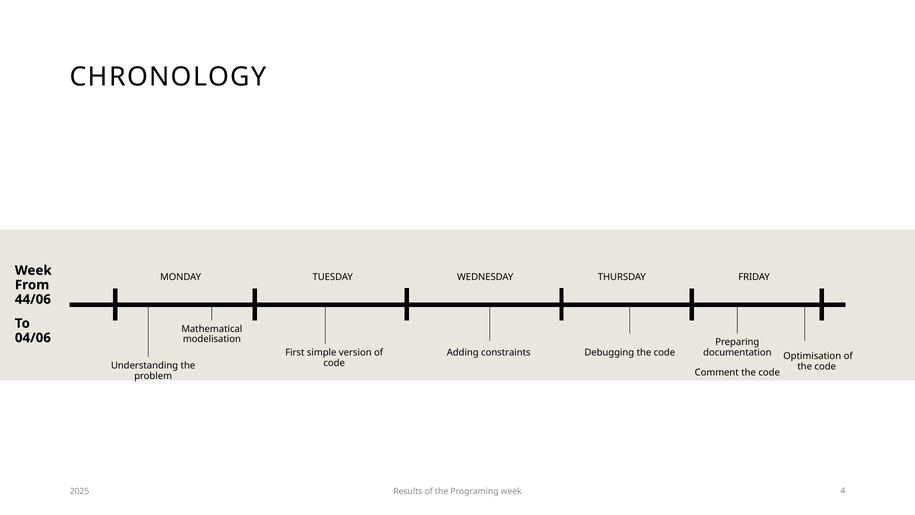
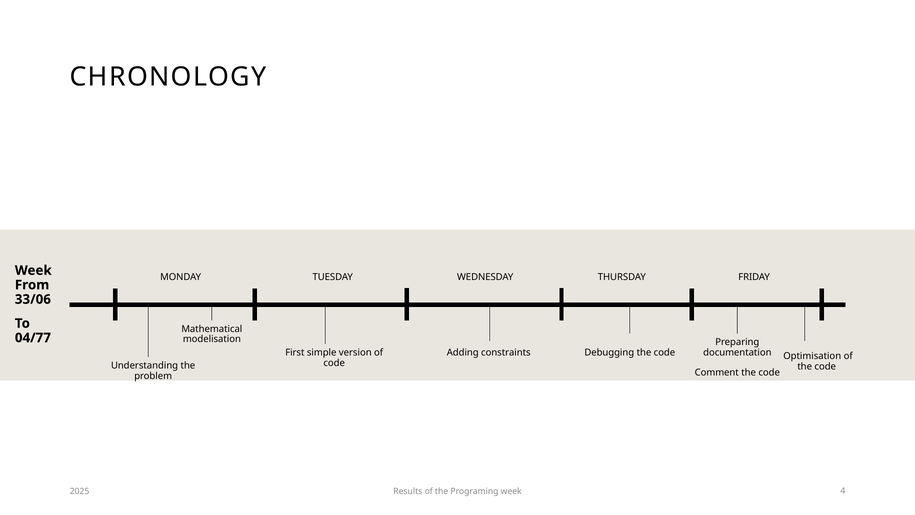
44/06: 44/06 -> 33/06 (33, 299)
04/06: 04/06 -> 04/77 (33, 338)
